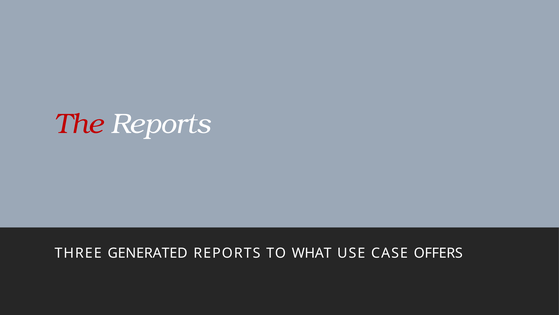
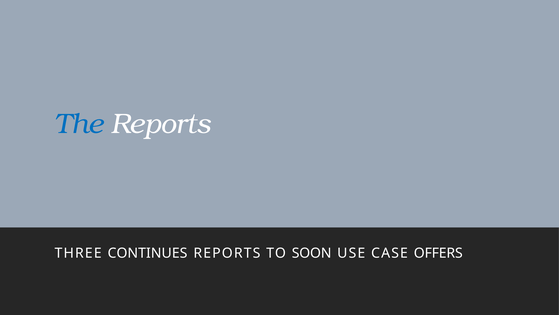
The colour: red -> blue (79, 124)
GENERATED: GENERATED -> CONTINUES (147, 253)
WHAT: WHAT -> SOON (312, 253)
